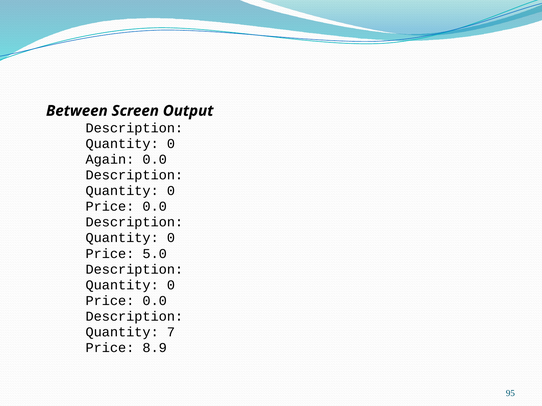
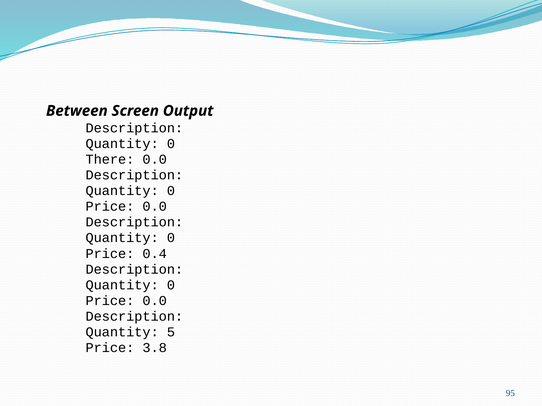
Again: Again -> There (110, 160)
5.0: 5.0 -> 0.4 (155, 254)
7: 7 -> 5 (171, 333)
8.9: 8.9 -> 3.8 (155, 348)
